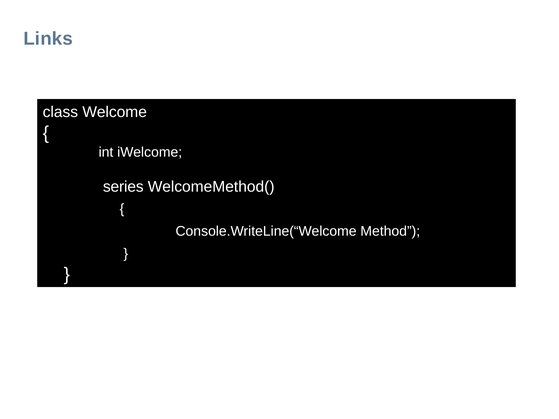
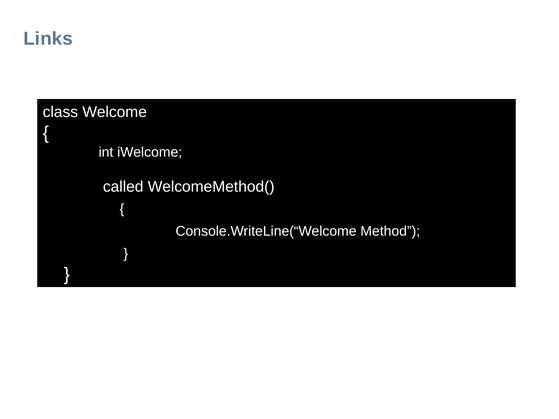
series: series -> called (123, 187)
